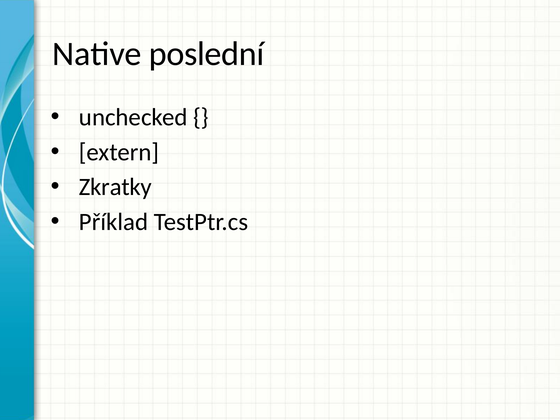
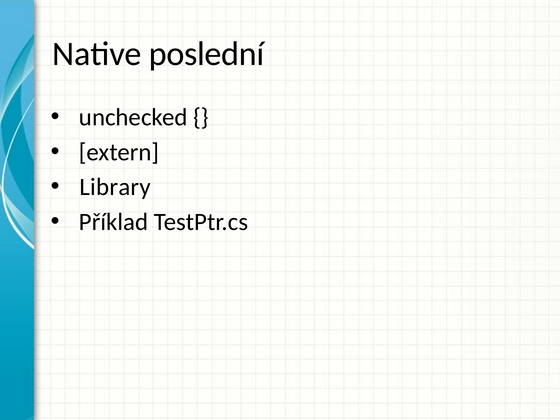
Zkratky: Zkratky -> Library (115, 187)
